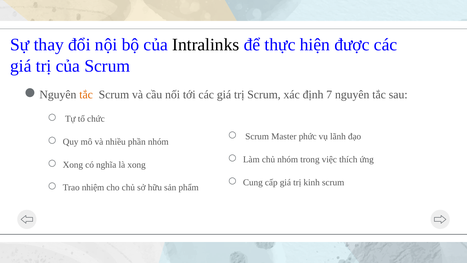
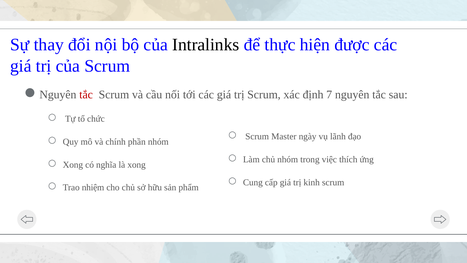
tắc colour: orange -> red (86, 94)
phức: phức -> ngày (308, 136)
nhiều: nhiều -> chính (116, 142)
